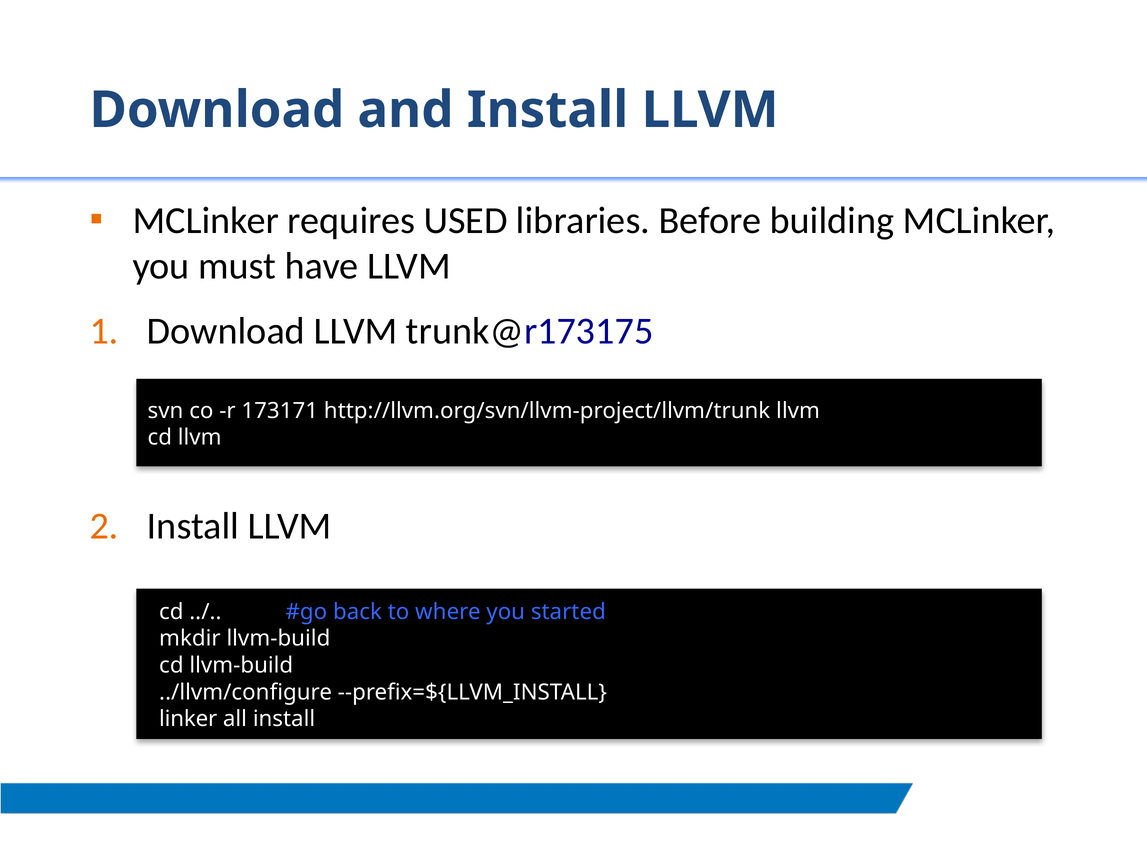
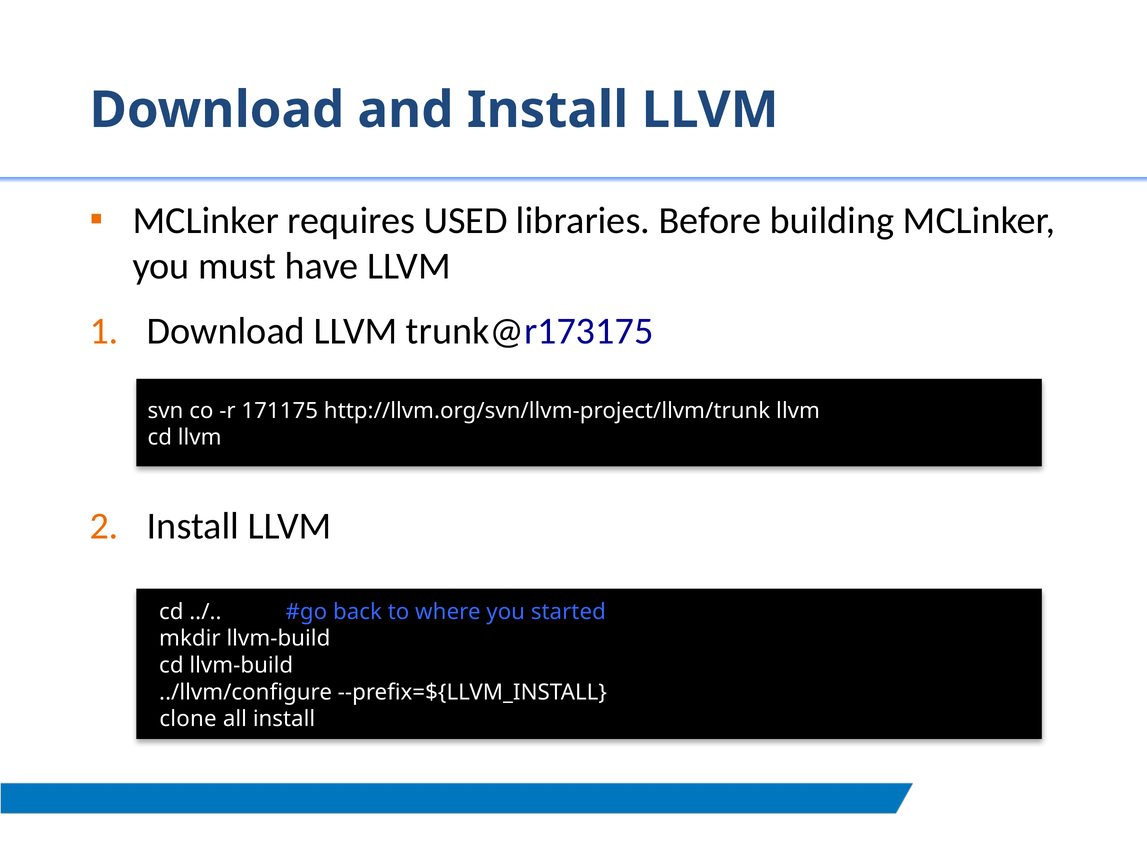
173171: 173171 -> 171175 (280, 411)
linker: linker -> clone (188, 719)
